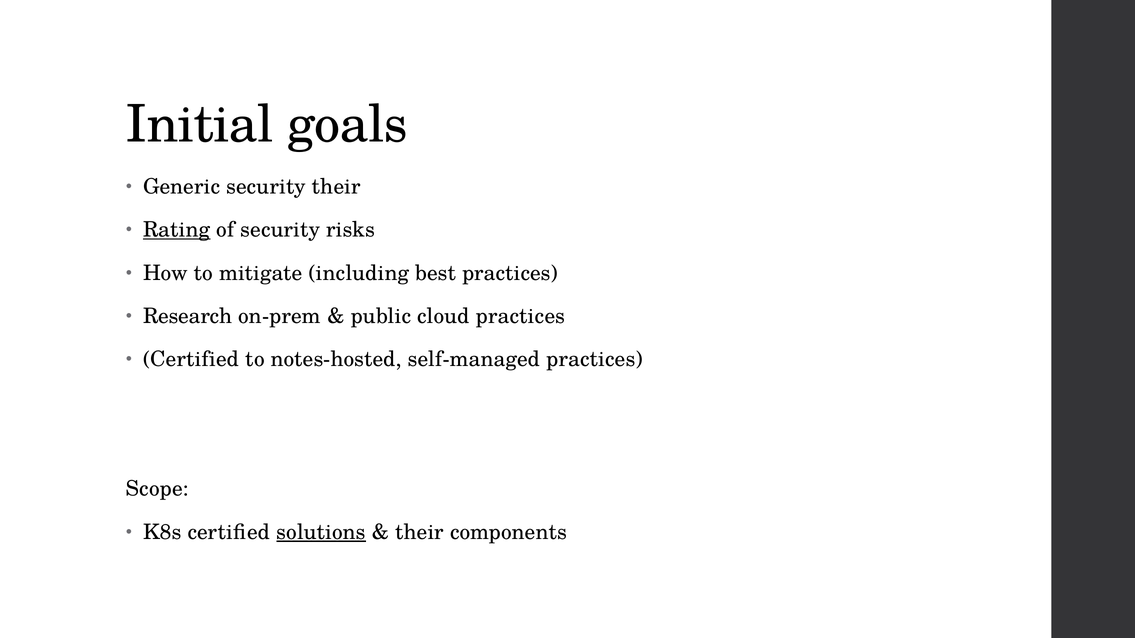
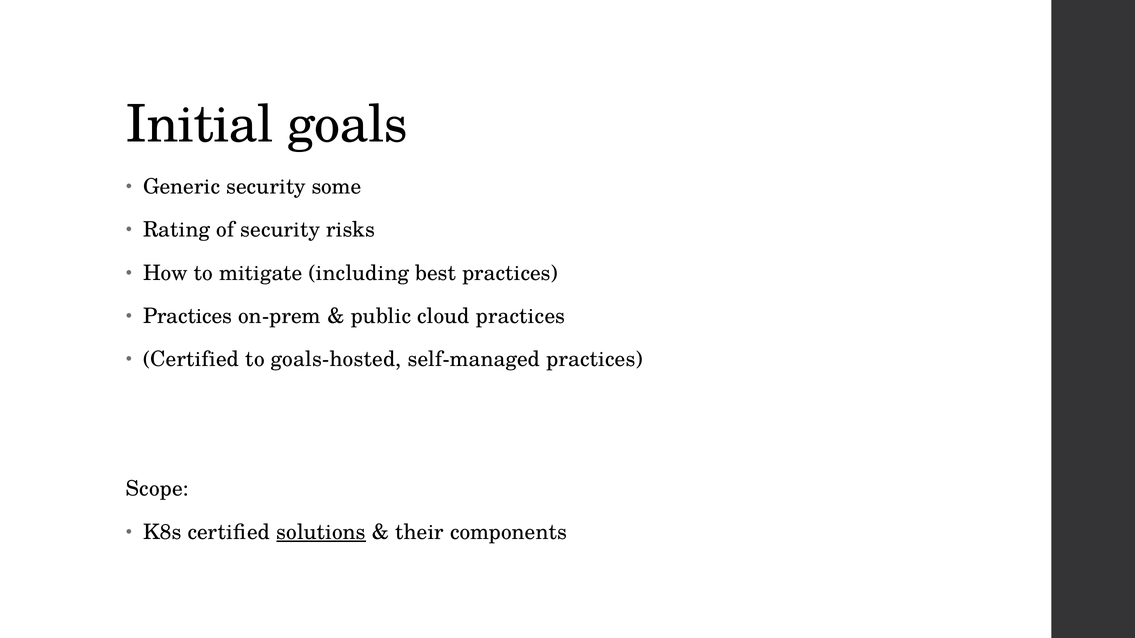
security their: their -> some (337, 187)
Rating underline: present -> none (177, 230)
Research: Research -> Practices (188, 316)
notes-hosted: notes-hosted -> goals-hosted (336, 360)
